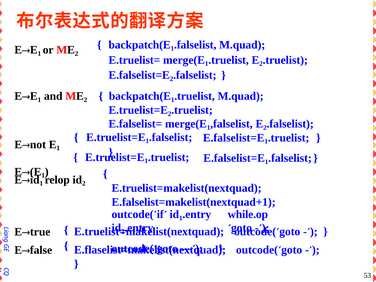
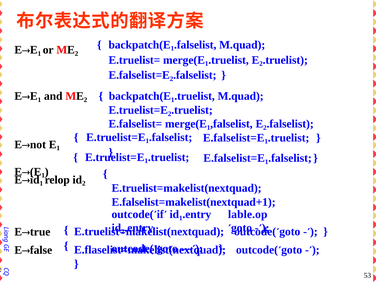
while.op: while.op -> lable.op (248, 214)
